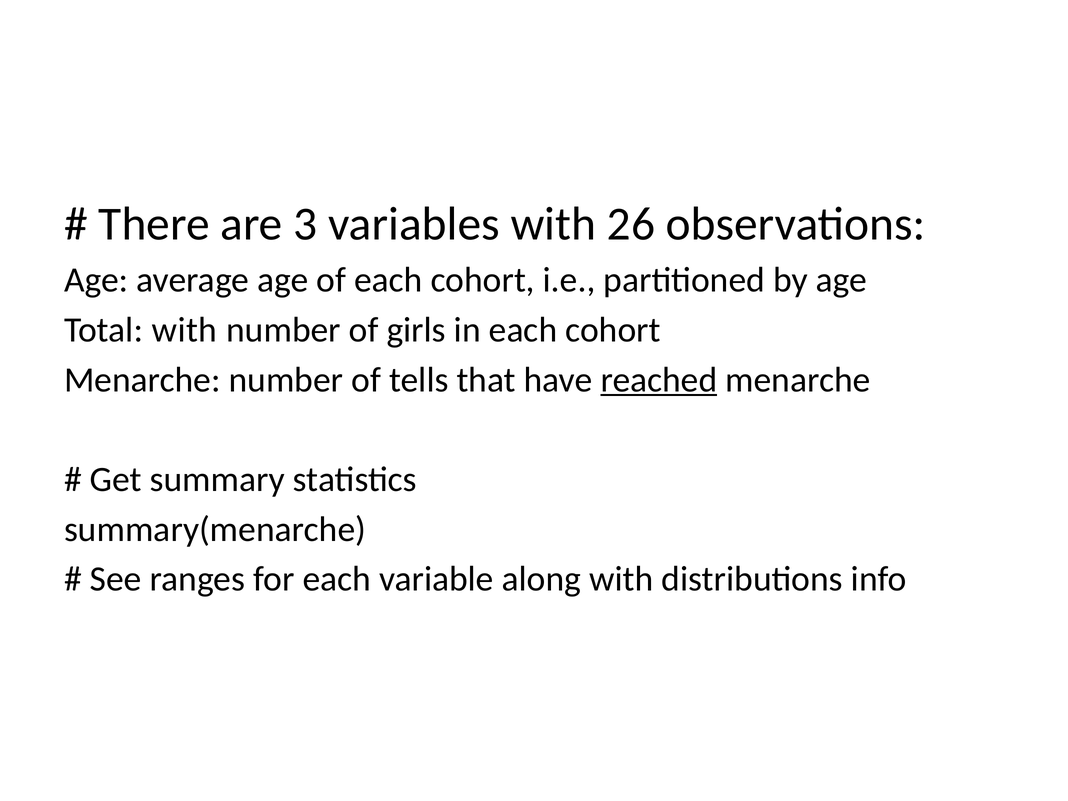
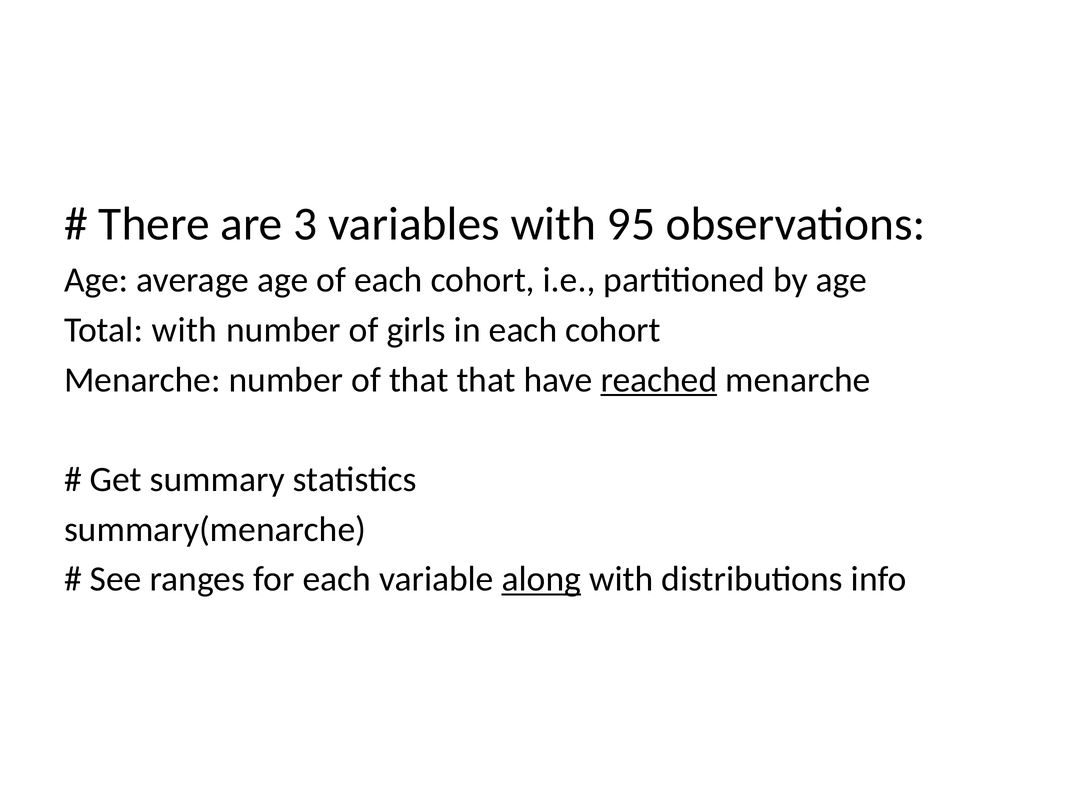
26: 26 -> 95 (631, 224)
of tells: tells -> that (419, 380)
along underline: none -> present (541, 579)
